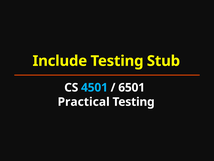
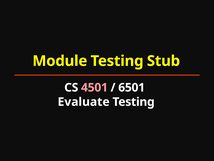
Include: Include -> Module (60, 61)
4501 colour: light blue -> pink (94, 87)
Practical: Practical -> Evaluate (84, 102)
